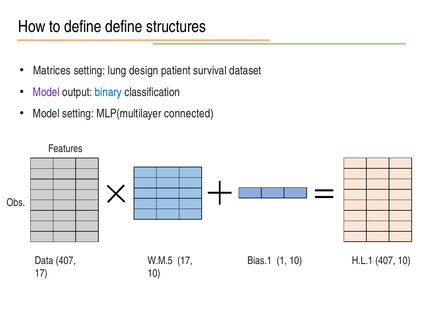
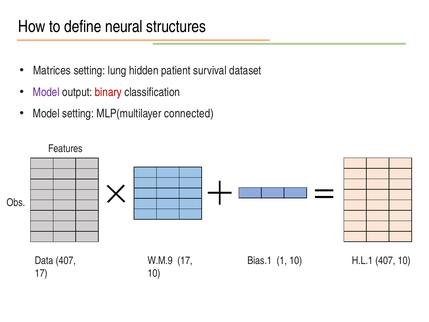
define define: define -> neural (124, 27)
design: design -> hidden (144, 71)
binary colour: blue -> red (108, 92)
W.M.5: W.M.5 -> W.M.9 (160, 260)
